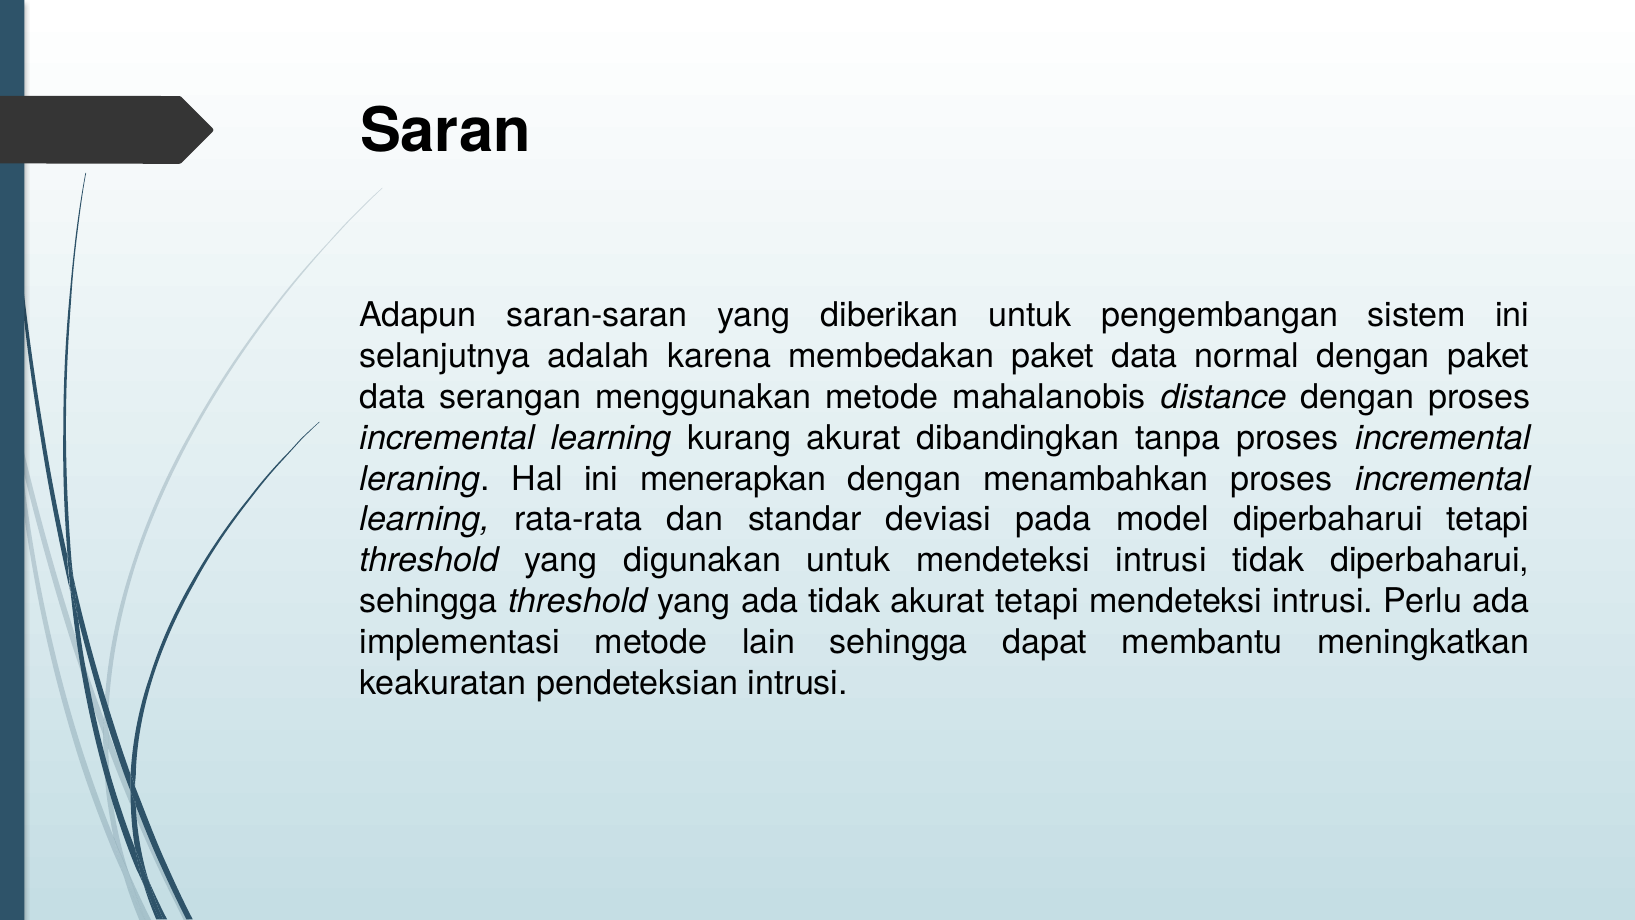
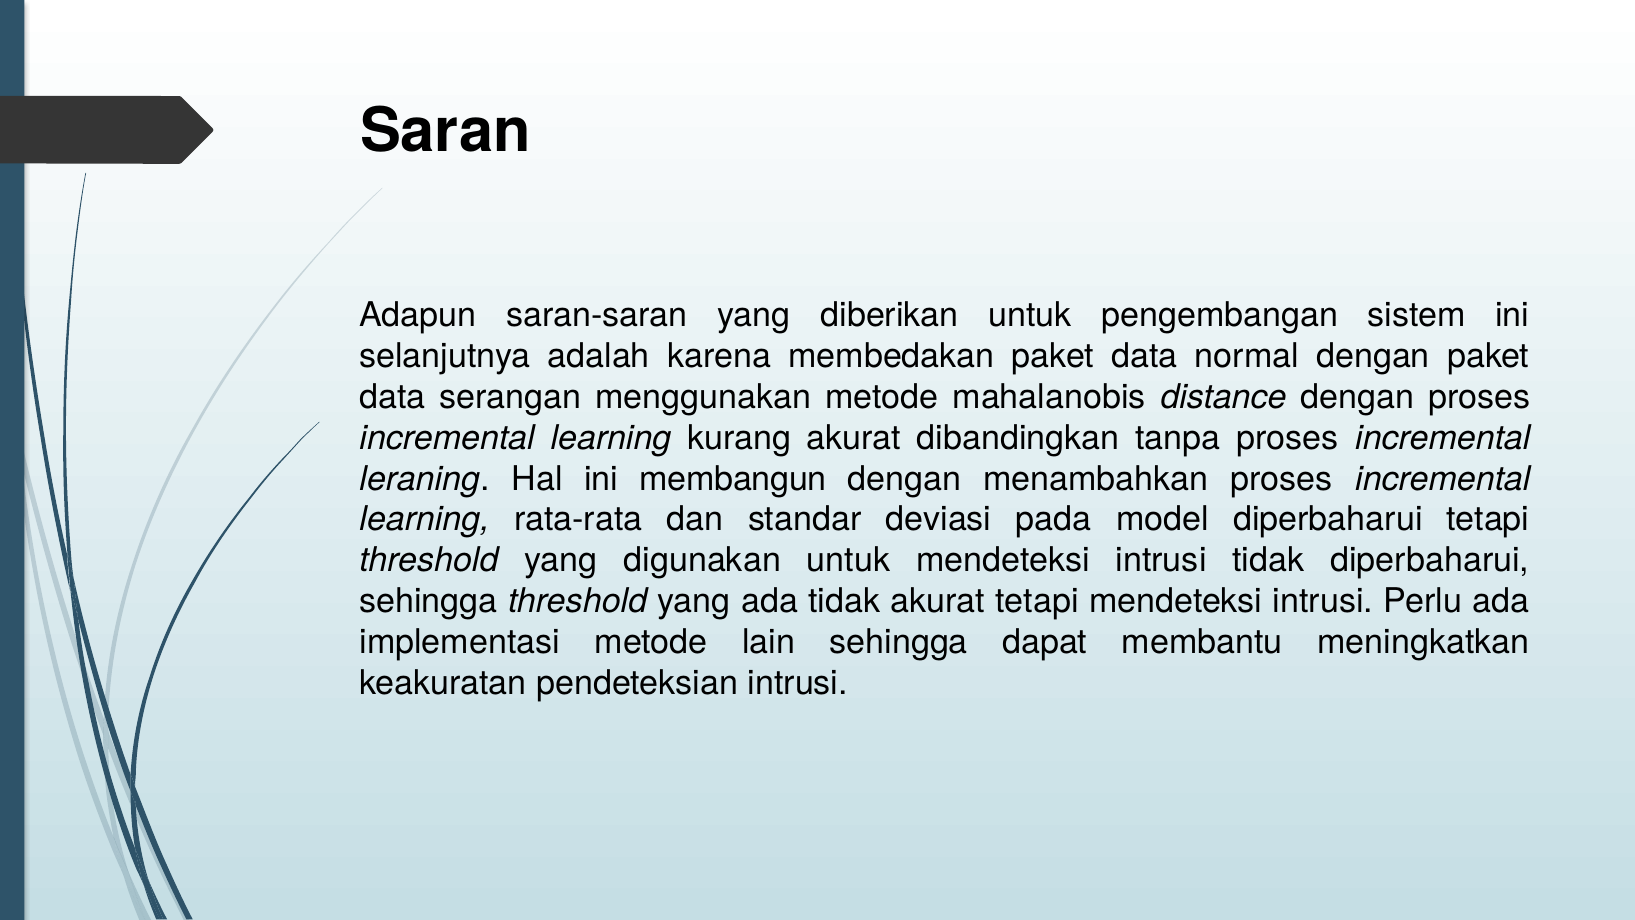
menerapkan: menerapkan -> membangun (733, 479)
